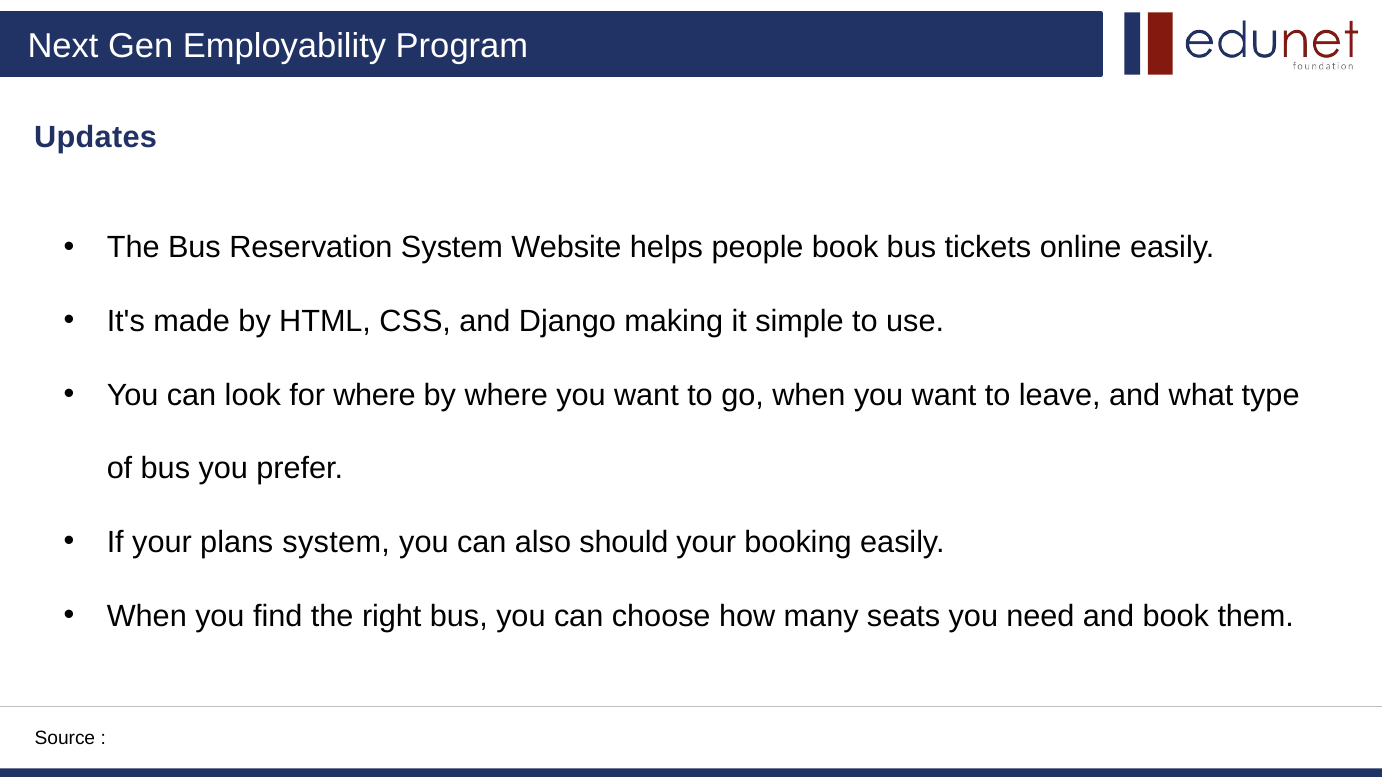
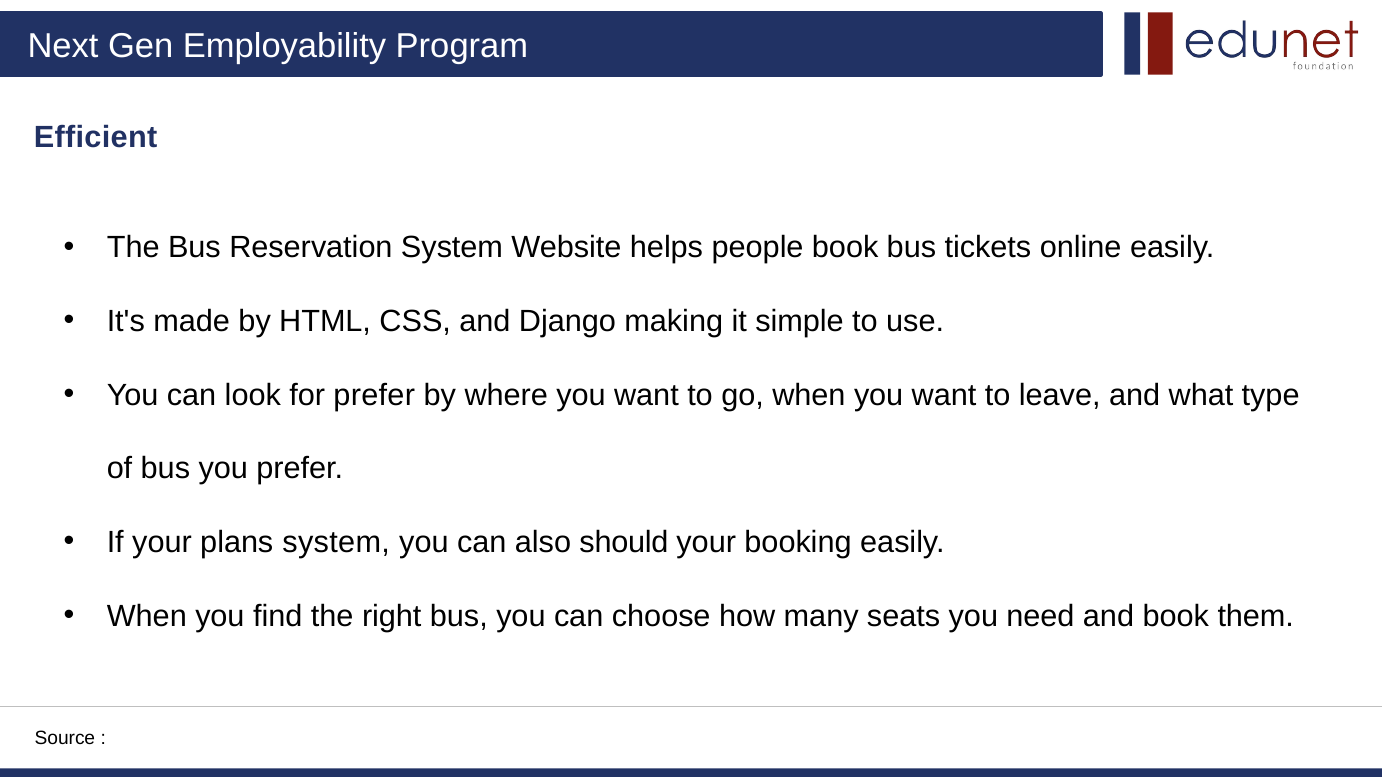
Updates: Updates -> Efficient (96, 137)
for where: where -> prefer (374, 395)
